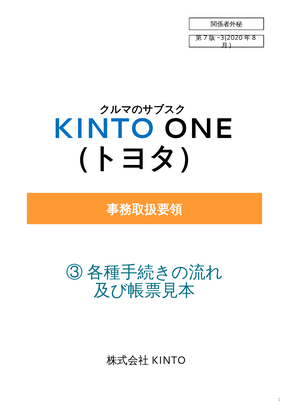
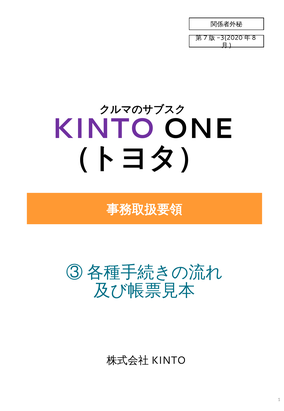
KINTO colour: blue -> purple (103, 129)
